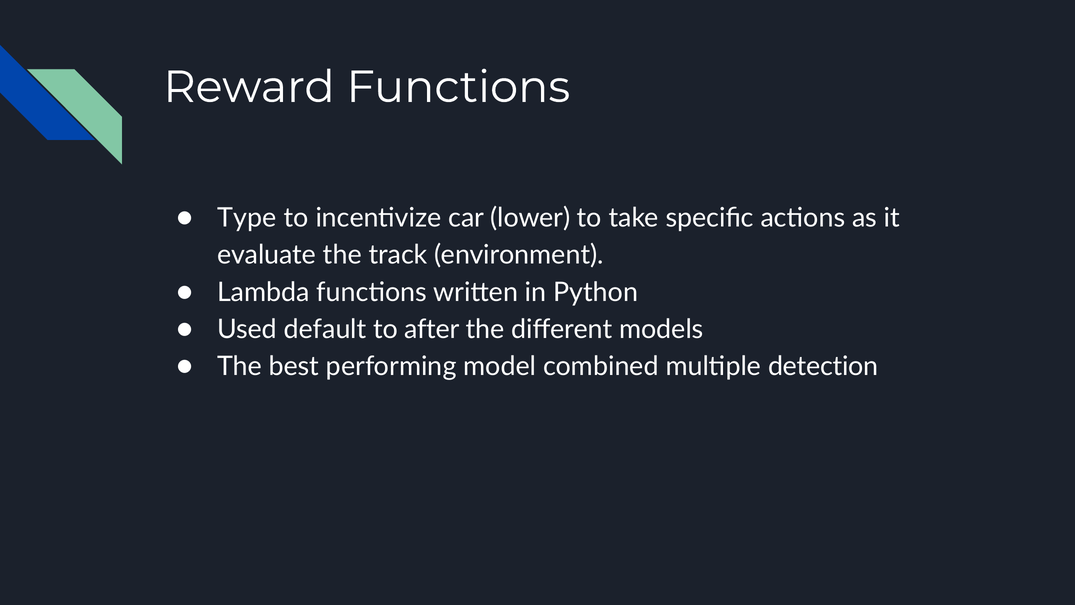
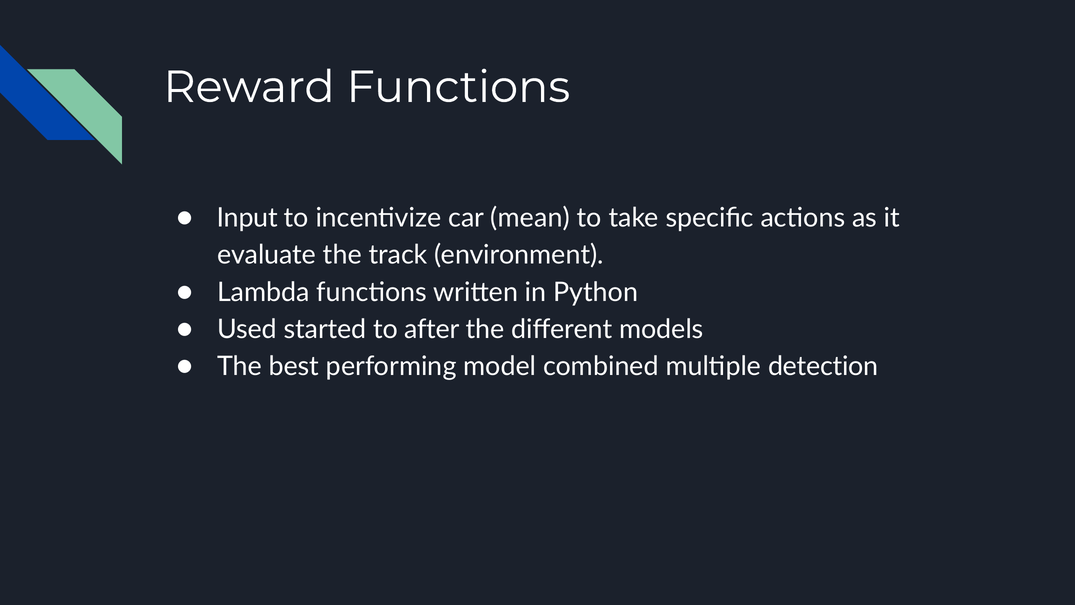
Type: Type -> Input (247, 218)
lower: lower -> mean (530, 218)
default: default -> started (325, 329)
